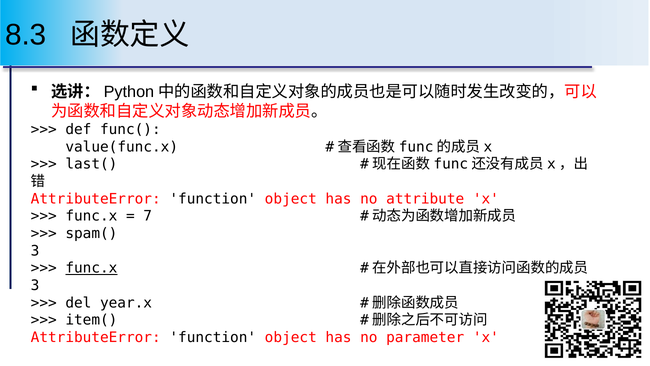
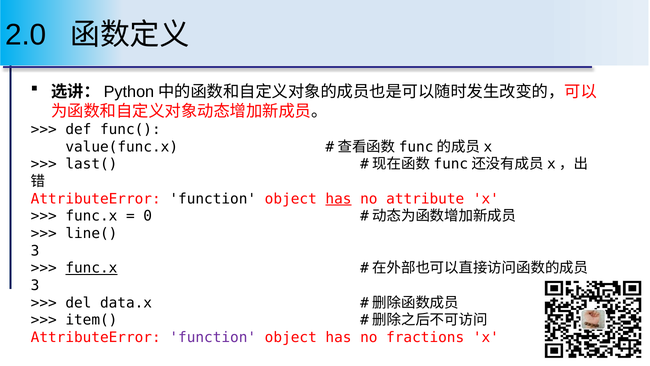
8.3: 8.3 -> 2.0 (26, 35)
has underline: none -> present (338, 199)
7: 7 -> 0 (148, 216)
spam(: spam( -> line( (91, 233)
year.x: year.x -> data.x (126, 303)
function colour: black -> purple (213, 337)
parameter: parameter -> fractions (425, 337)
